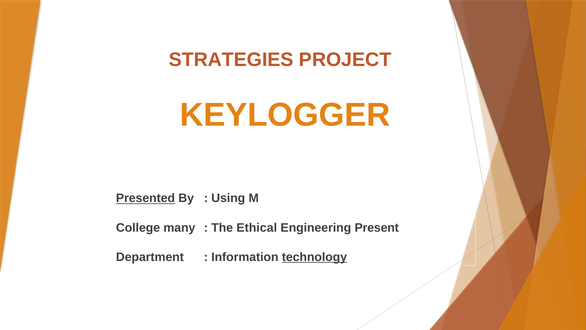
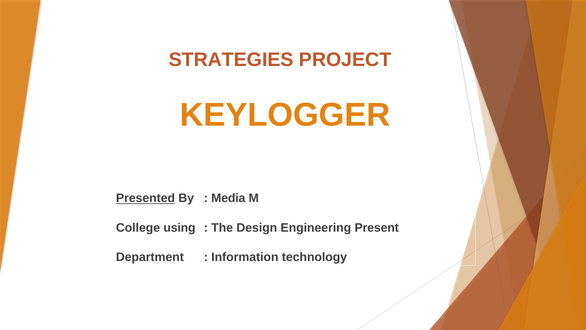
Using: Using -> Media (228, 198)
many: many -> using (179, 227)
Ethical: Ethical -> Design (257, 227)
technology underline: present -> none (314, 257)
